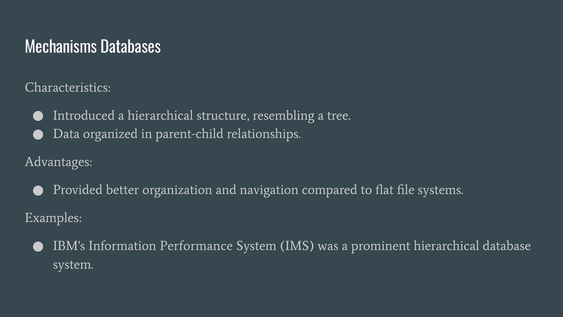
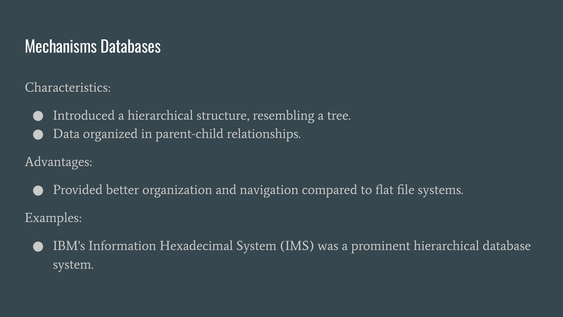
Performance: Performance -> Hexadecimal (196, 246)
